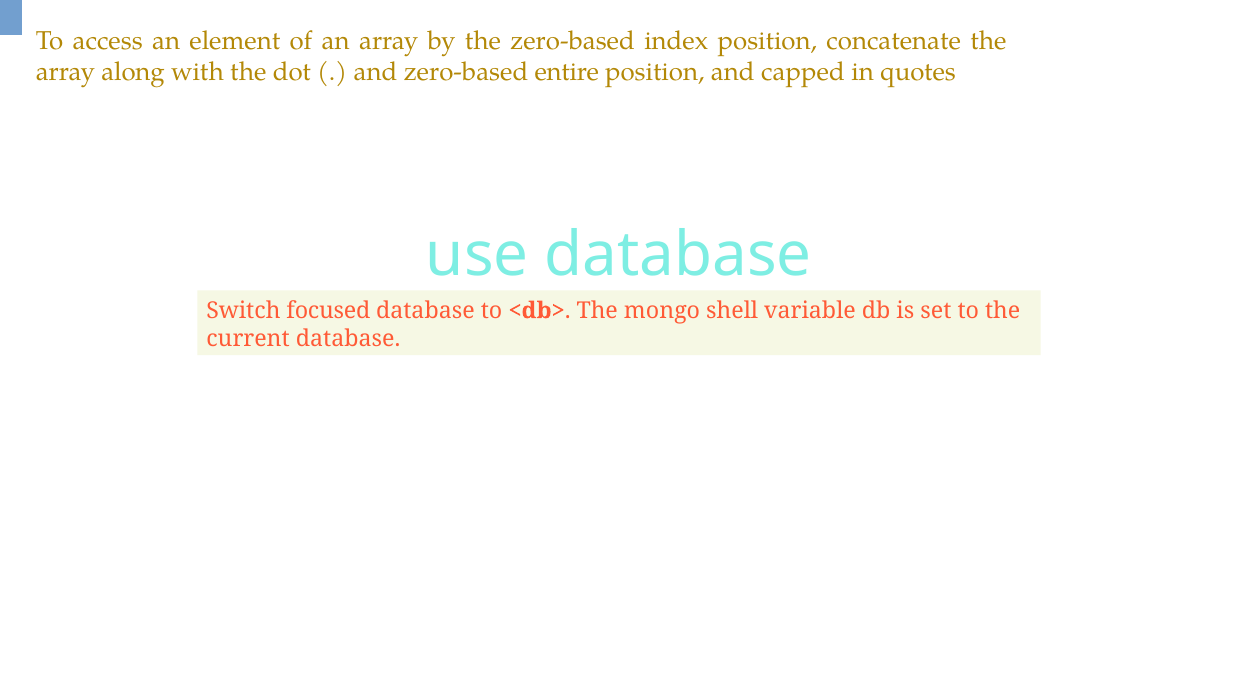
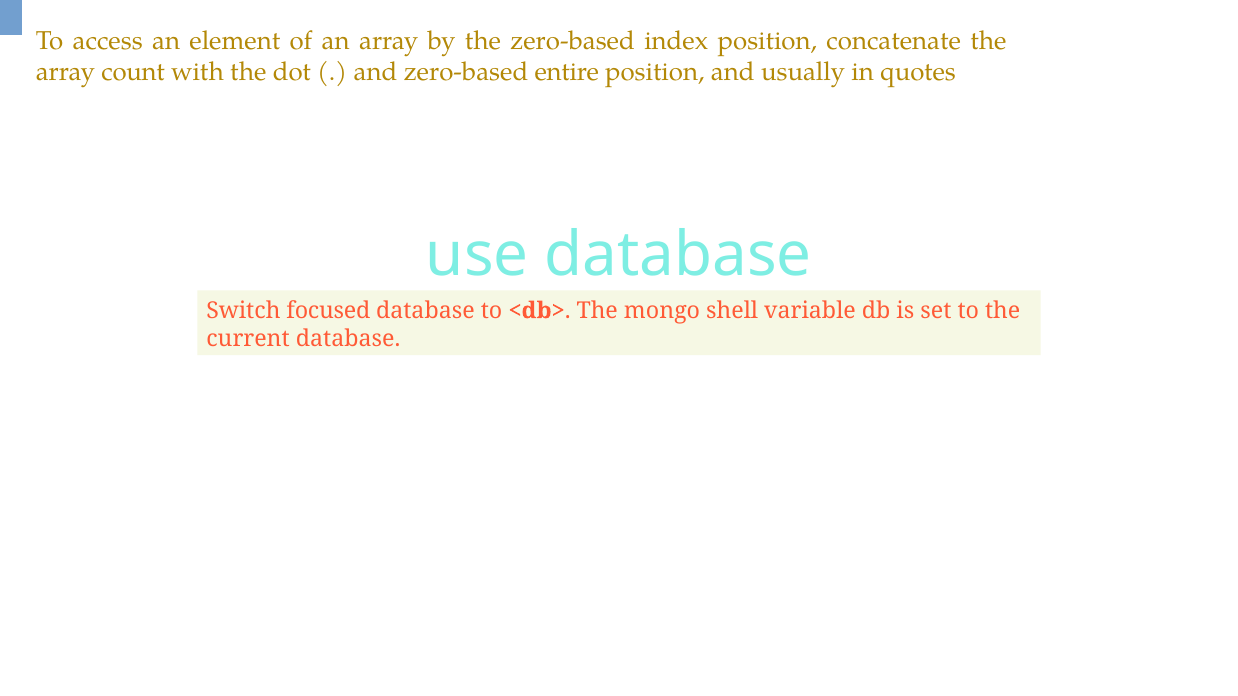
along: along -> count (133, 72)
capped: capped -> usually (803, 72)
